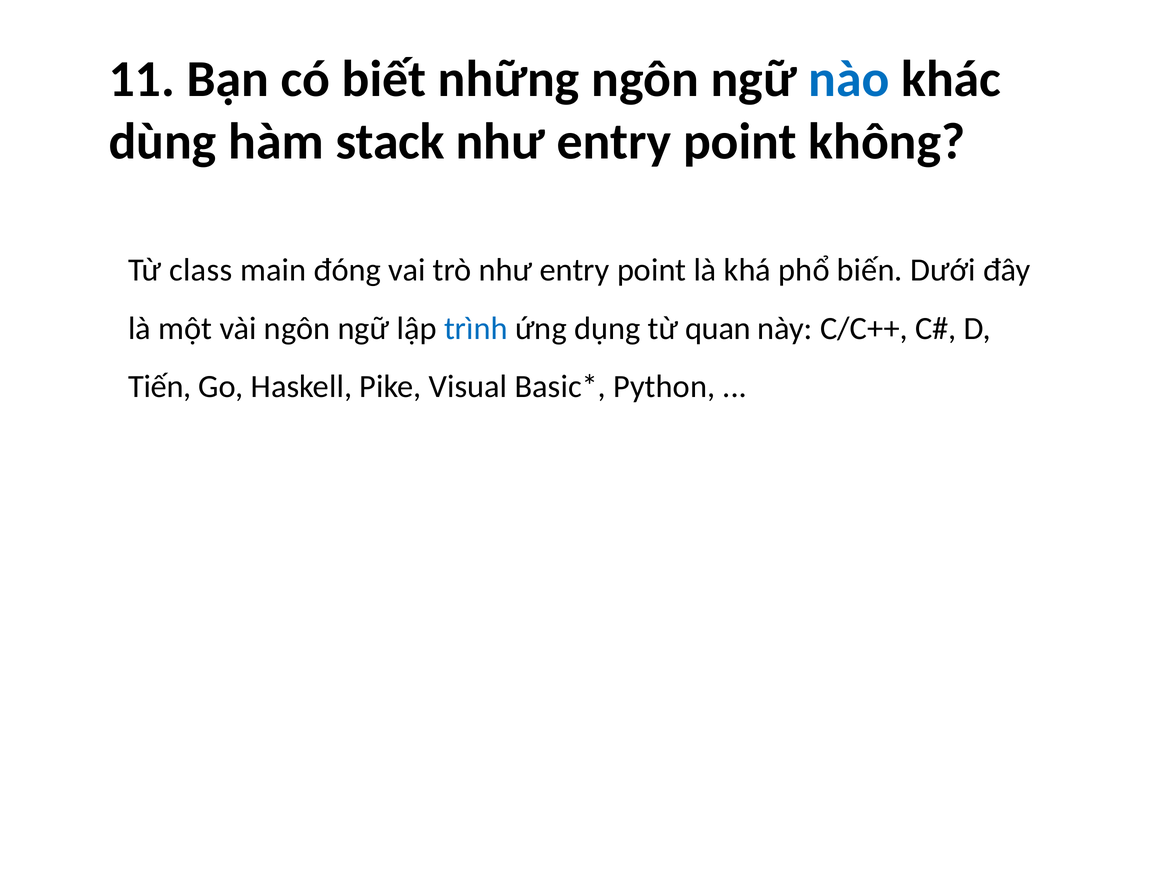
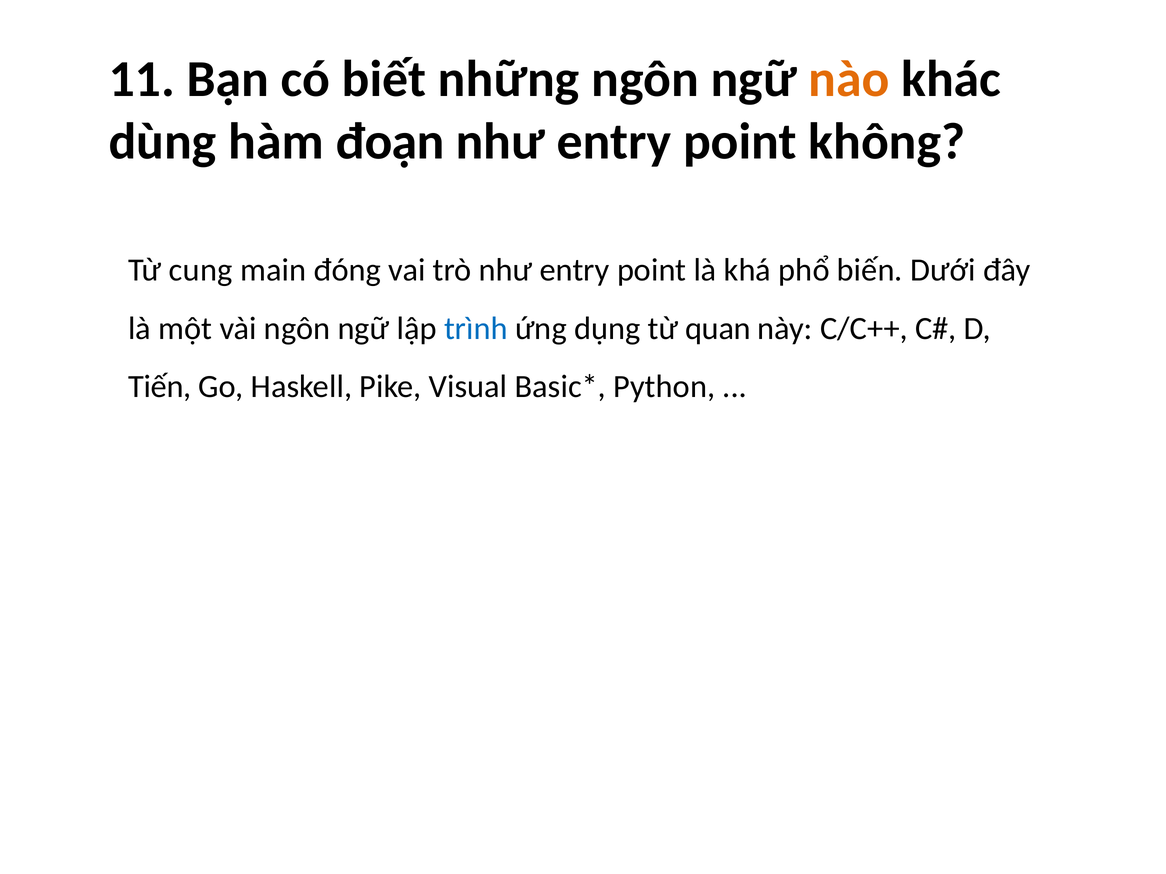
nào colour: blue -> orange (849, 79)
stack: stack -> đoạn (390, 142)
class: class -> cung (201, 270)
